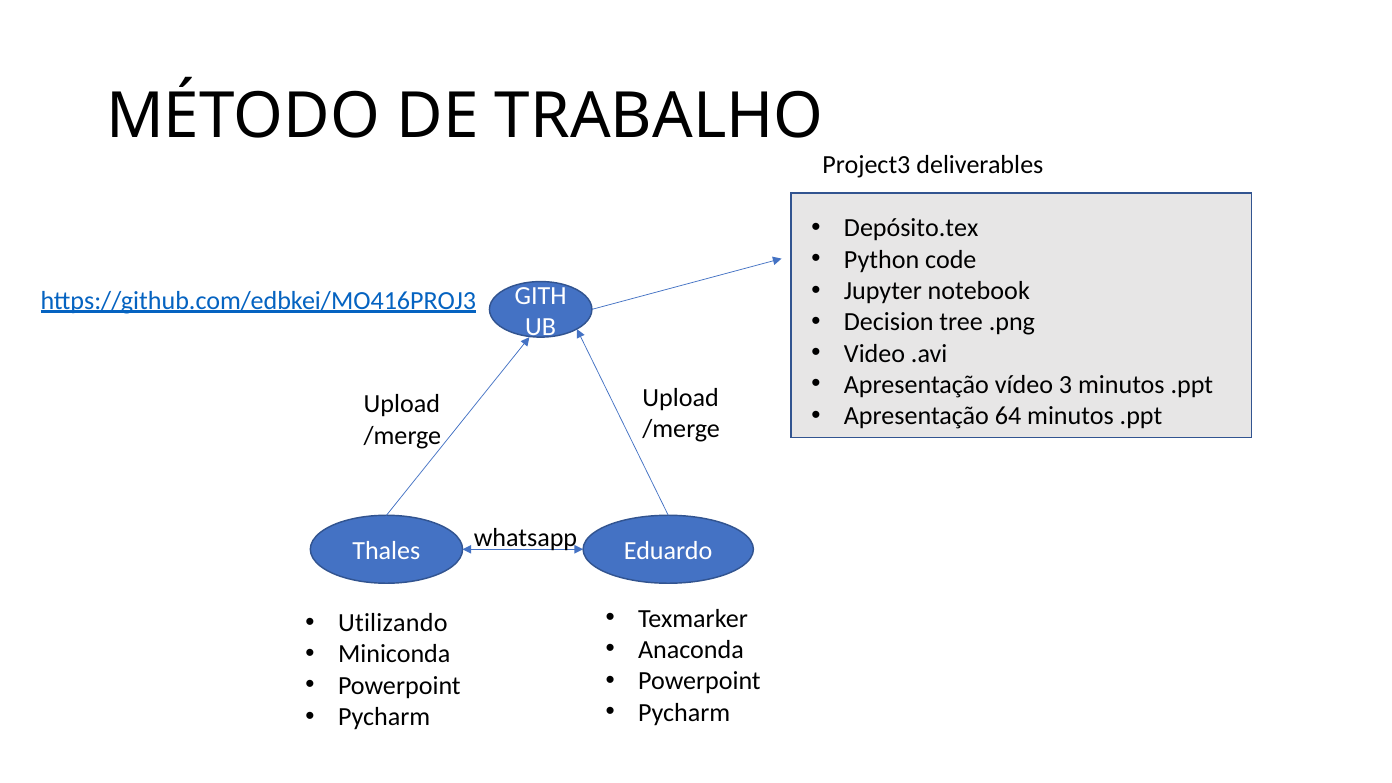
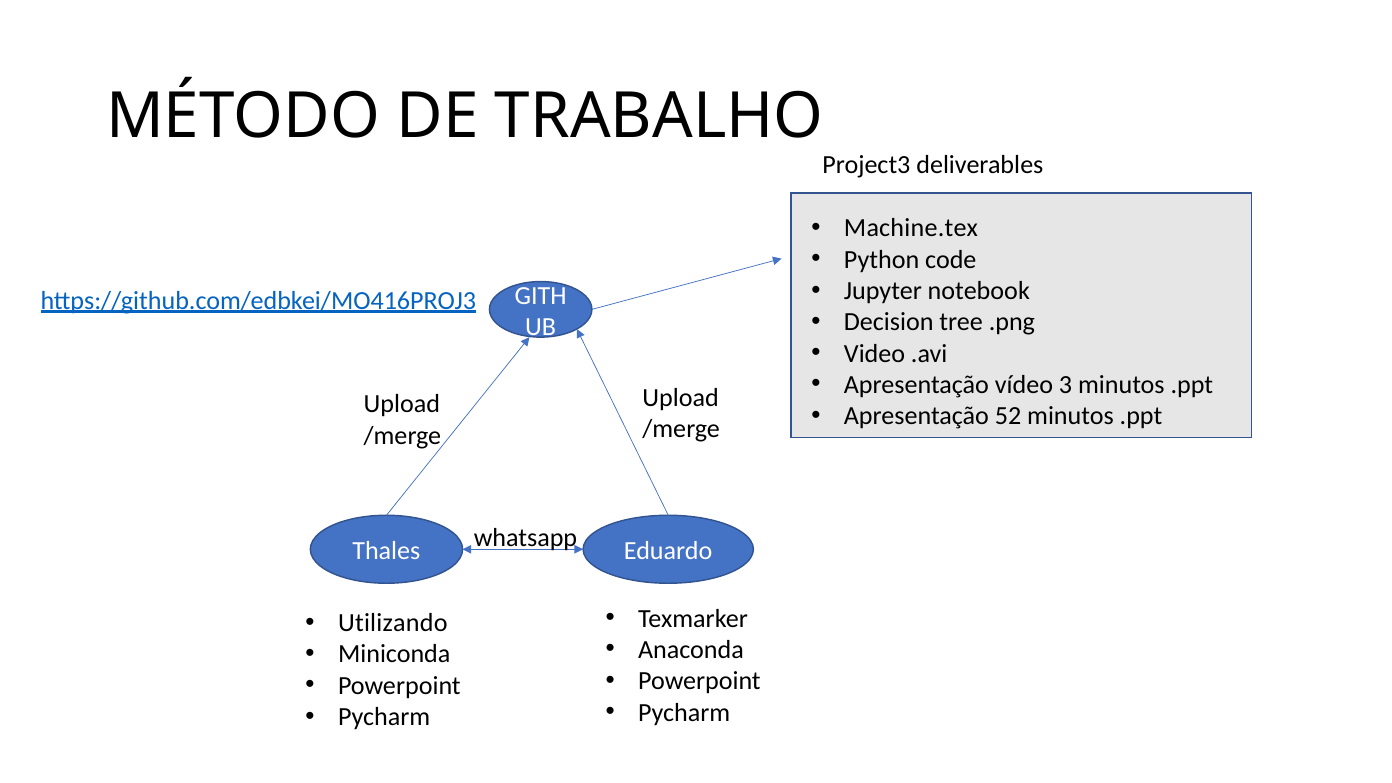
Depósito.tex: Depósito.tex -> Machine.tex (911, 228)
64: 64 -> 52 (1008, 416)
